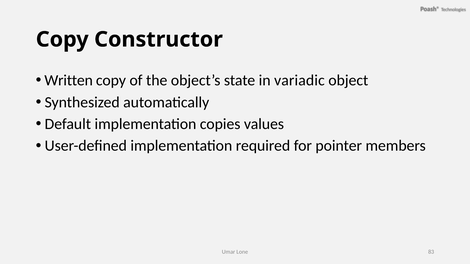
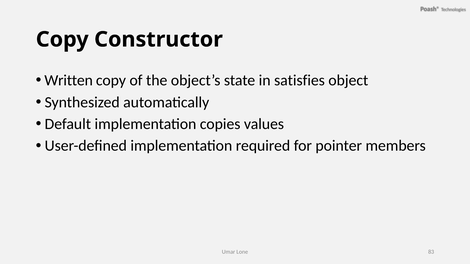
variadic: variadic -> satisfies (299, 81)
